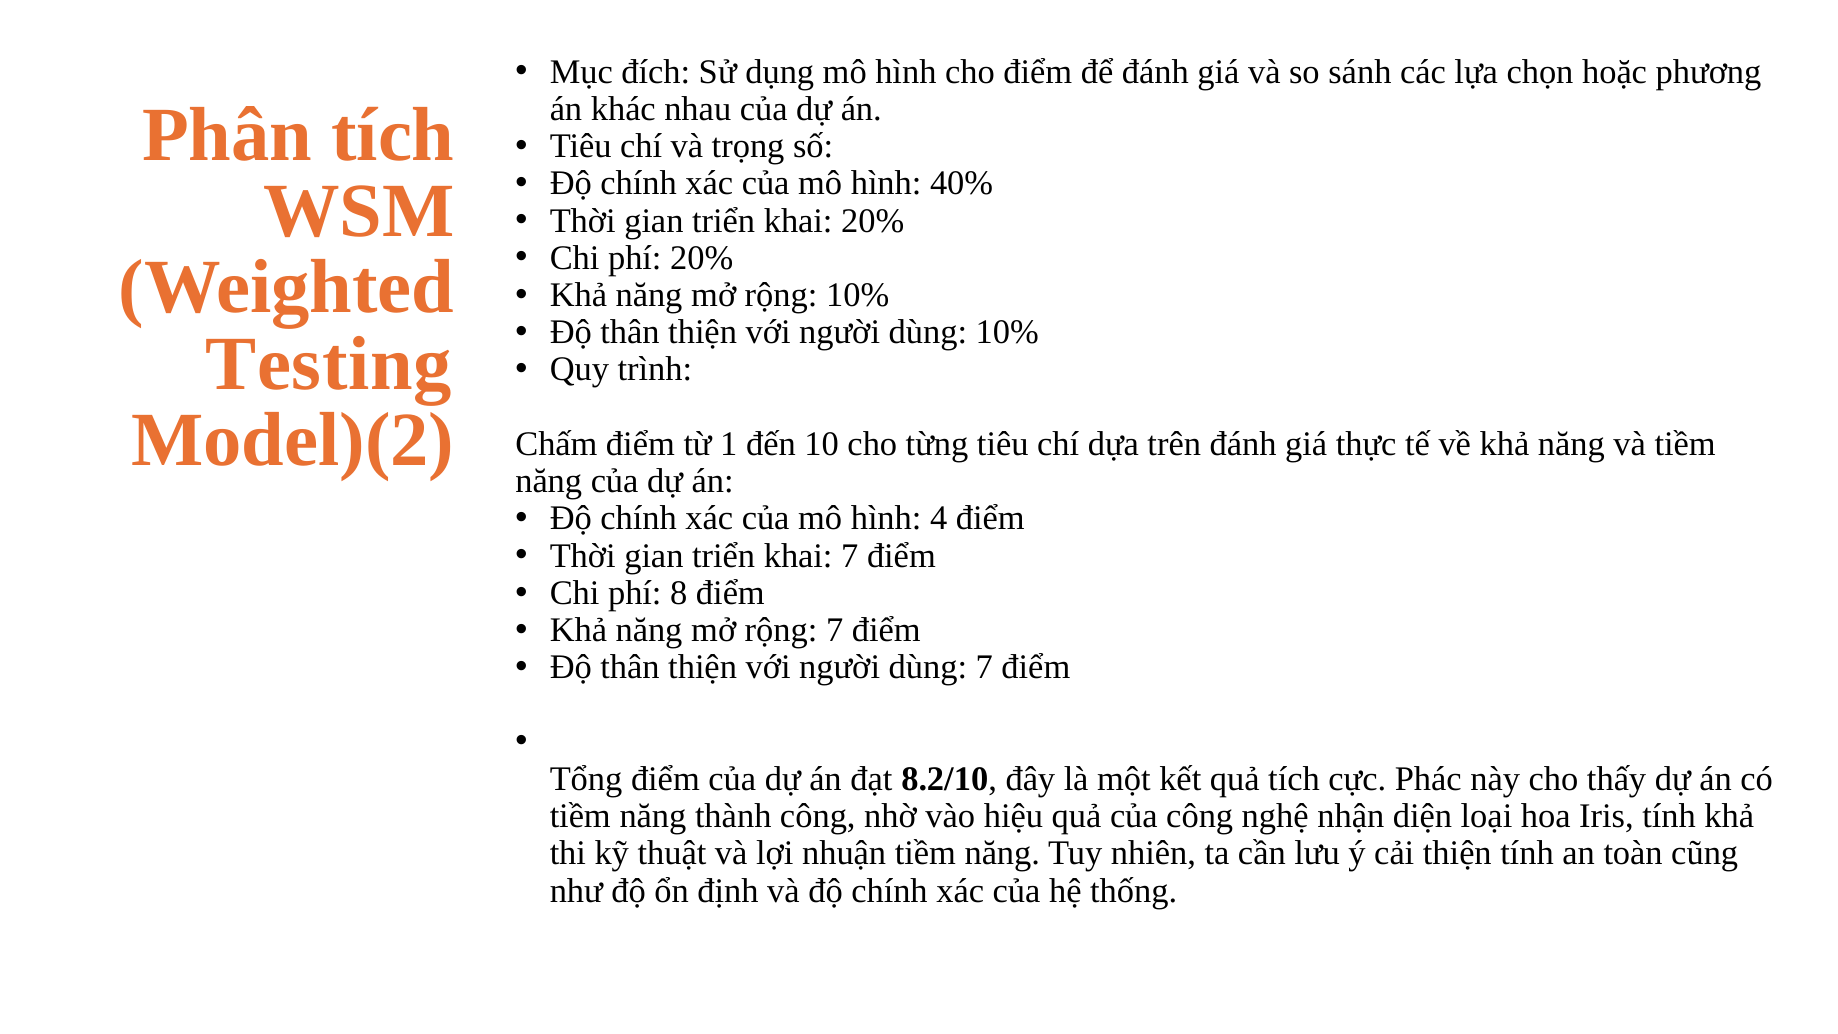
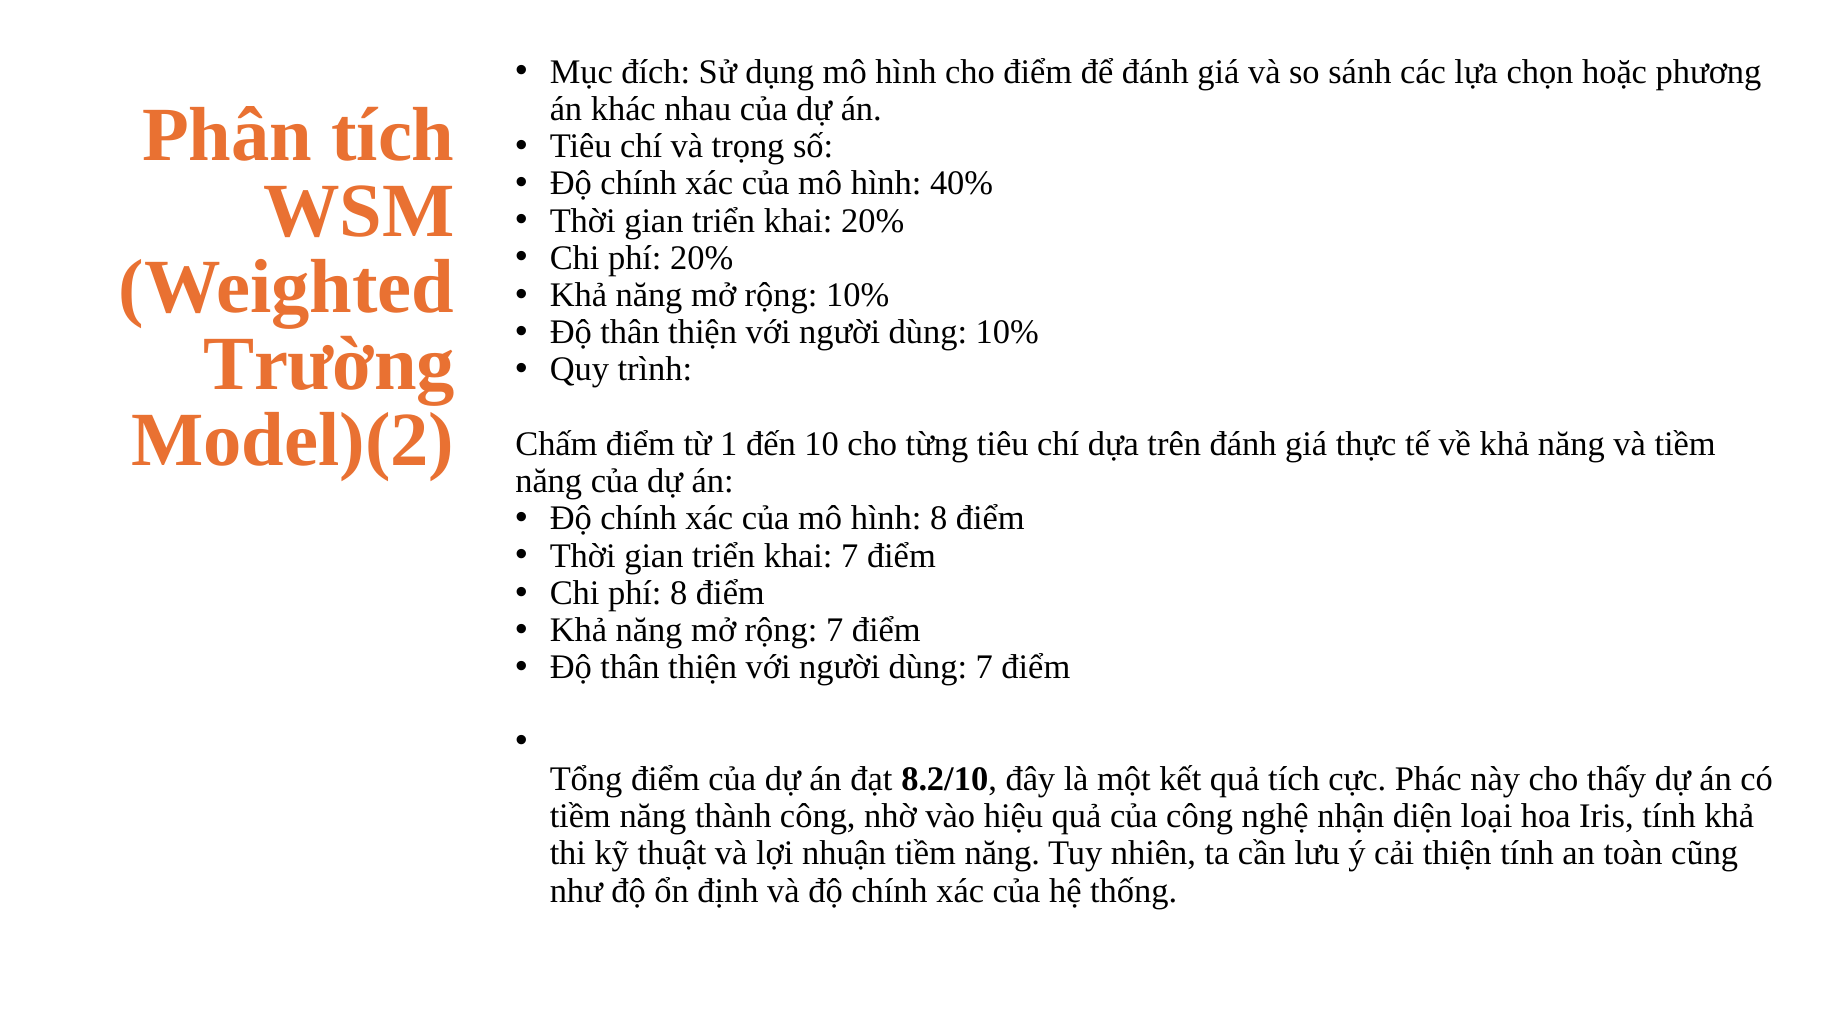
Testing: Testing -> Trường (329, 364)
hình 4: 4 -> 8 (939, 518)
